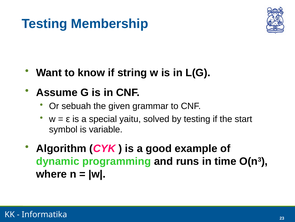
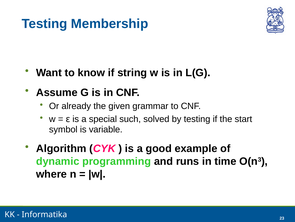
sebuah: sebuah -> already (76, 106)
yaitu: yaitu -> such (130, 119)
